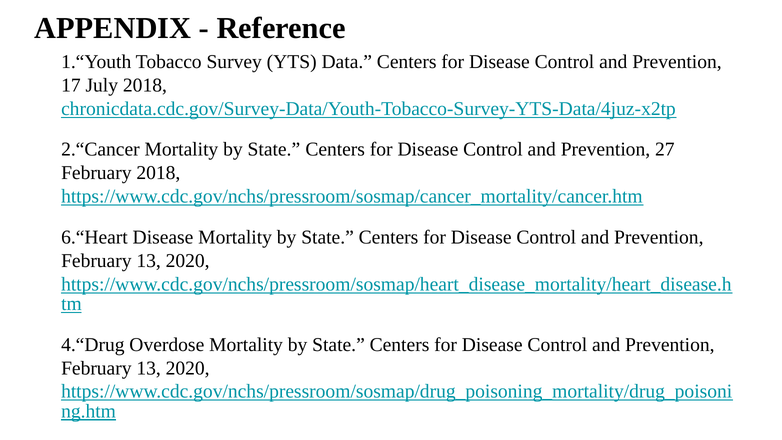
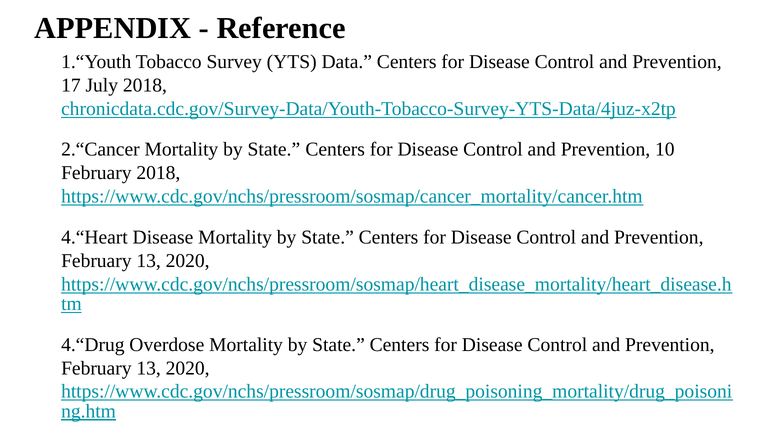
27: 27 -> 10 (665, 149)
6.“Heart: 6.“Heart -> 4.“Heart (94, 237)
